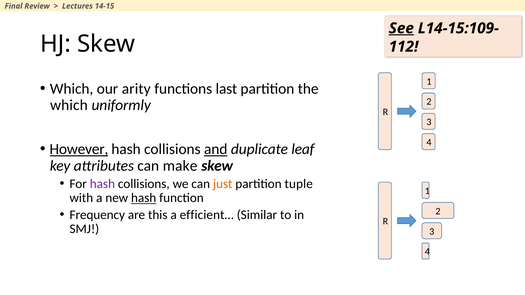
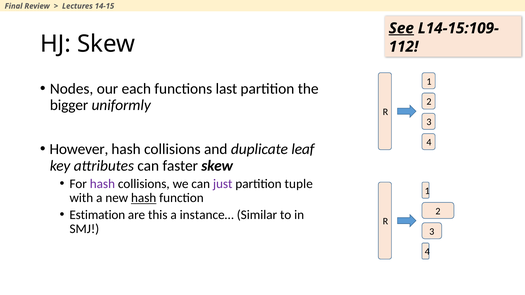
Which: Which -> Nodes (72, 89)
arity: arity -> each (136, 89)
which: which -> bigger (69, 105)
However underline: present -> none (79, 149)
and underline: present -> none (216, 149)
make: make -> faster (180, 166)
just colour: orange -> purple (223, 184)
Frequency: Frequency -> Estimation (97, 215)
efficient…: efficient… -> instance… (207, 215)
